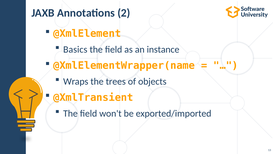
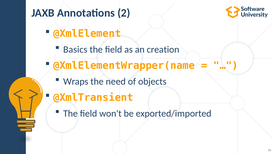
instance: instance -> creation (163, 49)
trees: trees -> need (116, 81)
